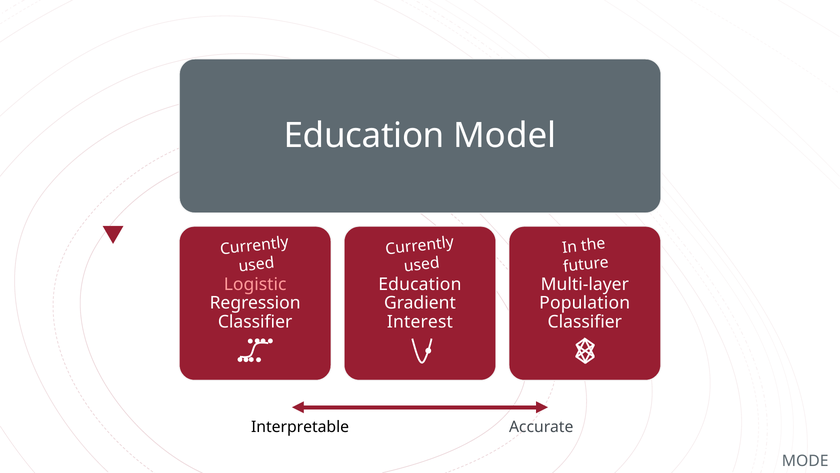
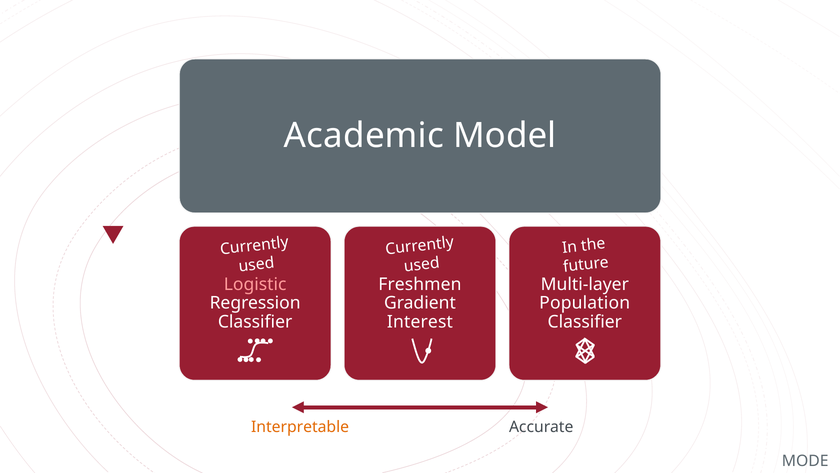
Education: Education -> Academic (364, 136)
Education: Education -> Freshmen (420, 284)
Interpretable colour: black -> orange (300, 427)
